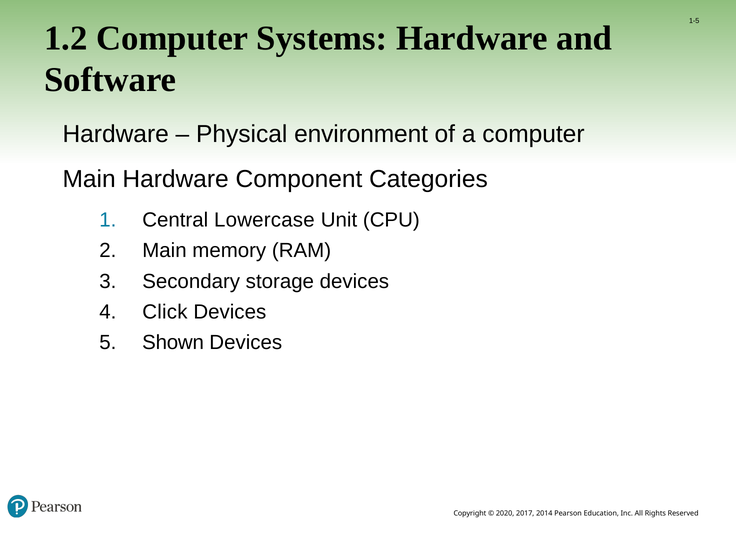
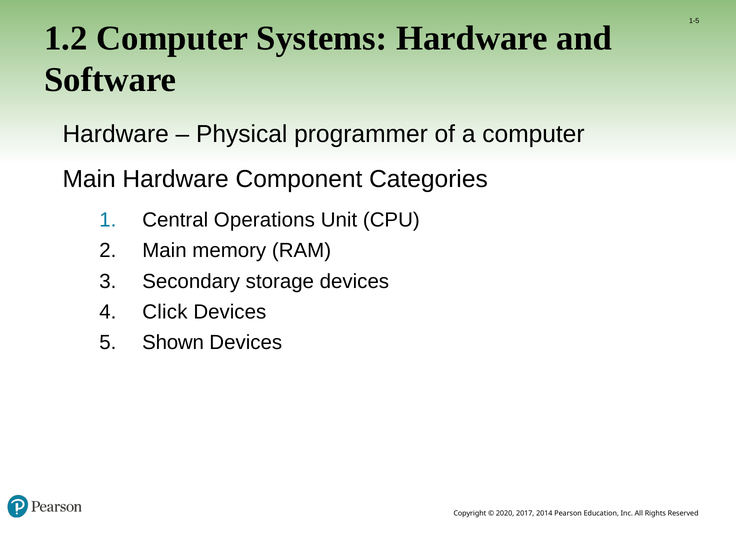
environment: environment -> programmer (361, 134)
Lowercase: Lowercase -> Operations (264, 220)
